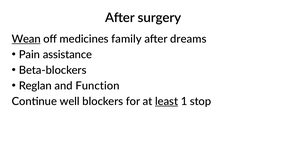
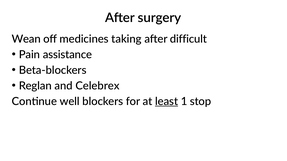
Wean underline: present -> none (26, 39)
family: family -> taking (127, 39)
dreams: dreams -> difficult (188, 39)
Function: Function -> Celebrex (97, 86)
